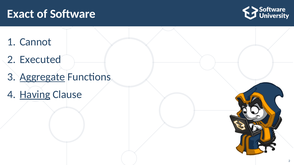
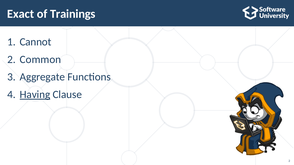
Software: Software -> Trainings (73, 14)
Executed: Executed -> Common (40, 60)
Aggregate underline: present -> none (42, 77)
